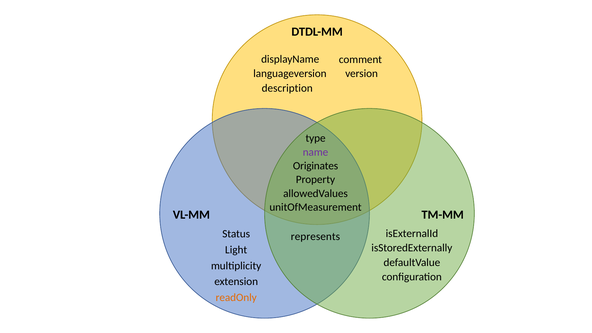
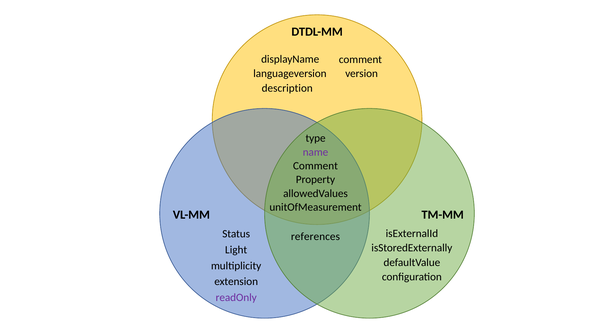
Originates: Originates -> Comment (315, 166)
represents: represents -> references (315, 236)
readOnly colour: orange -> purple (236, 298)
